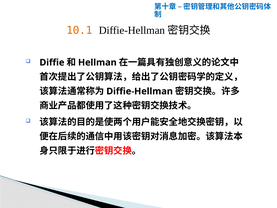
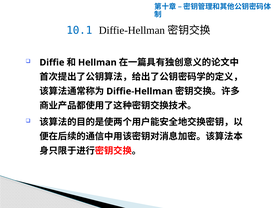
10.1 colour: orange -> blue (79, 30)
